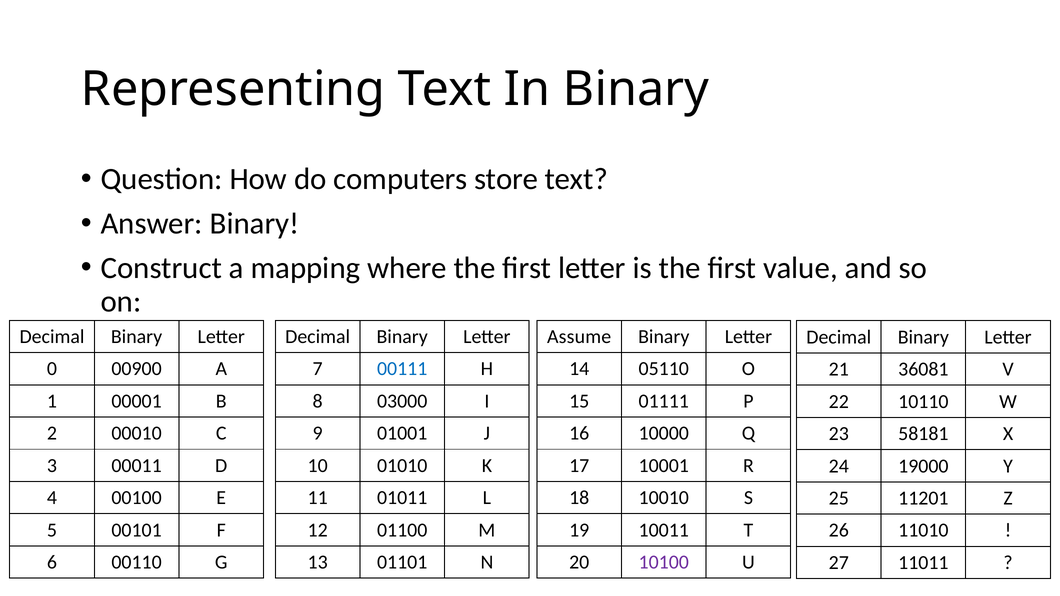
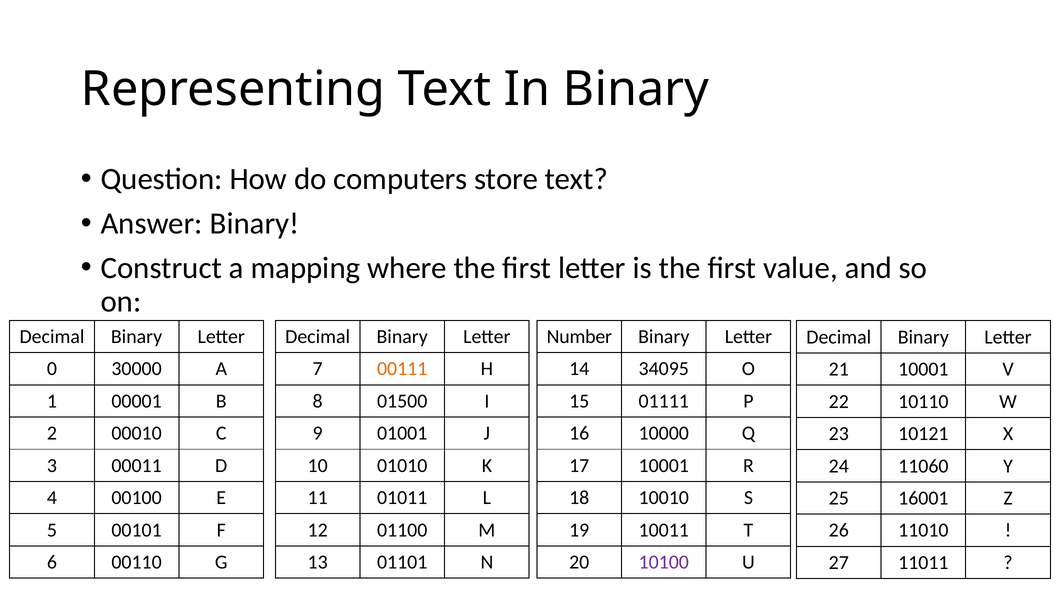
Assume: Assume -> Number (579, 337)
00900: 00900 -> 30000 (137, 369)
00111 colour: blue -> orange (402, 369)
05110: 05110 -> 34095 (664, 369)
21 36081: 36081 -> 10001 (923, 369)
03000: 03000 -> 01500 (402, 401)
58181: 58181 -> 10121 (923, 434)
19000: 19000 -> 11060 (923, 466)
11201: 11201 -> 16001 (923, 498)
